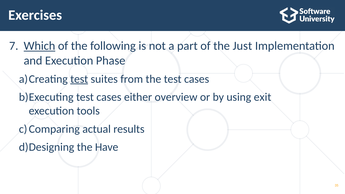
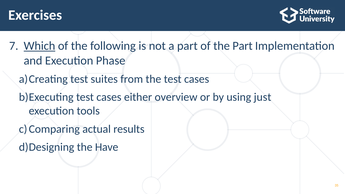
the Just: Just -> Part (243, 46)
test underline: present -> none (79, 79)
exit: exit -> just (263, 97)
